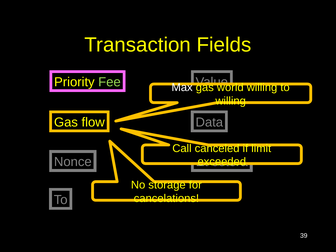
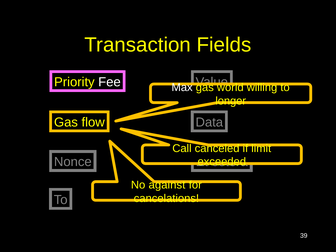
Fee colour: light green -> white (109, 82)
willing: willing -> longer (231, 101)
storage: storage -> against (167, 185)
